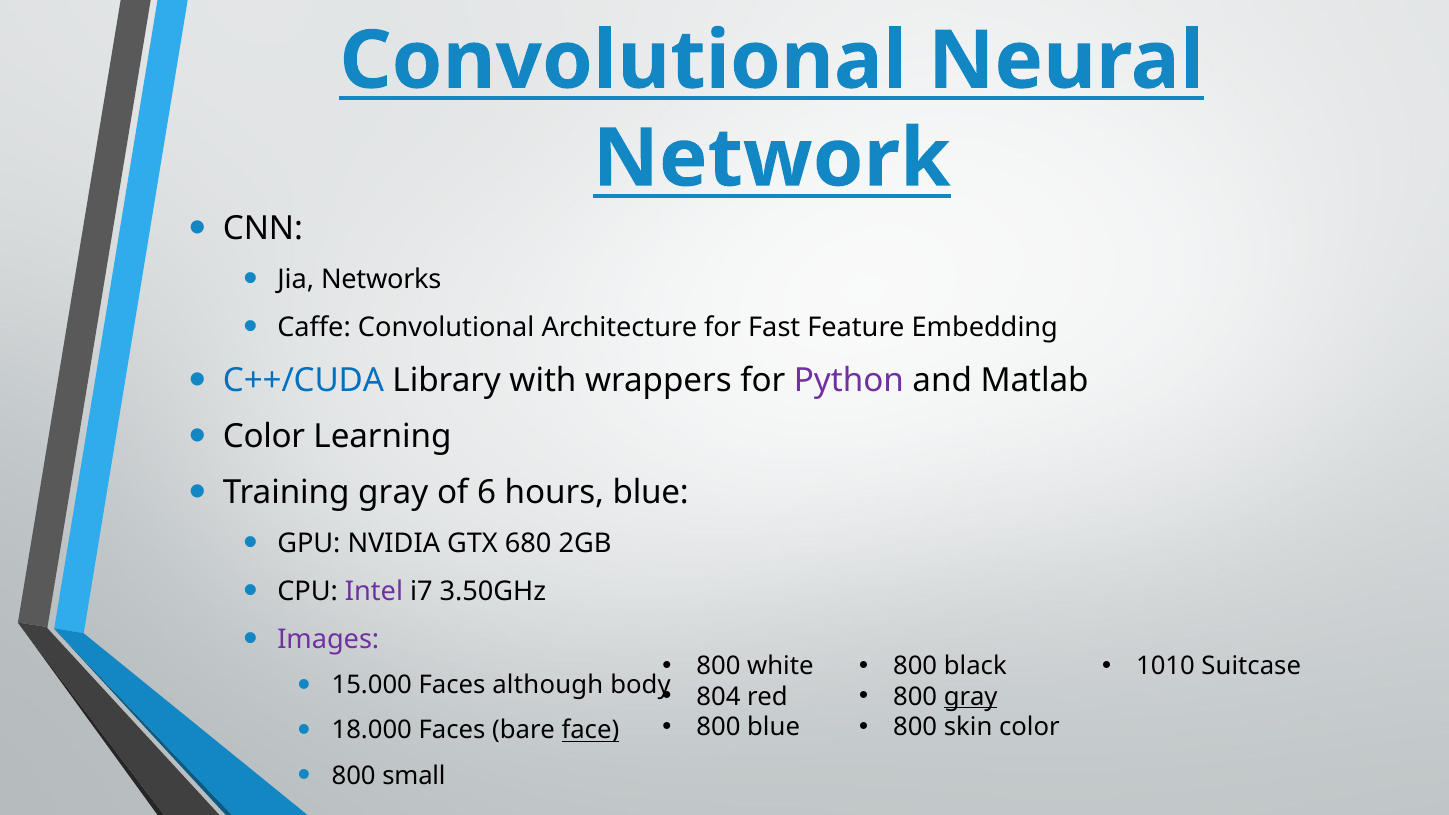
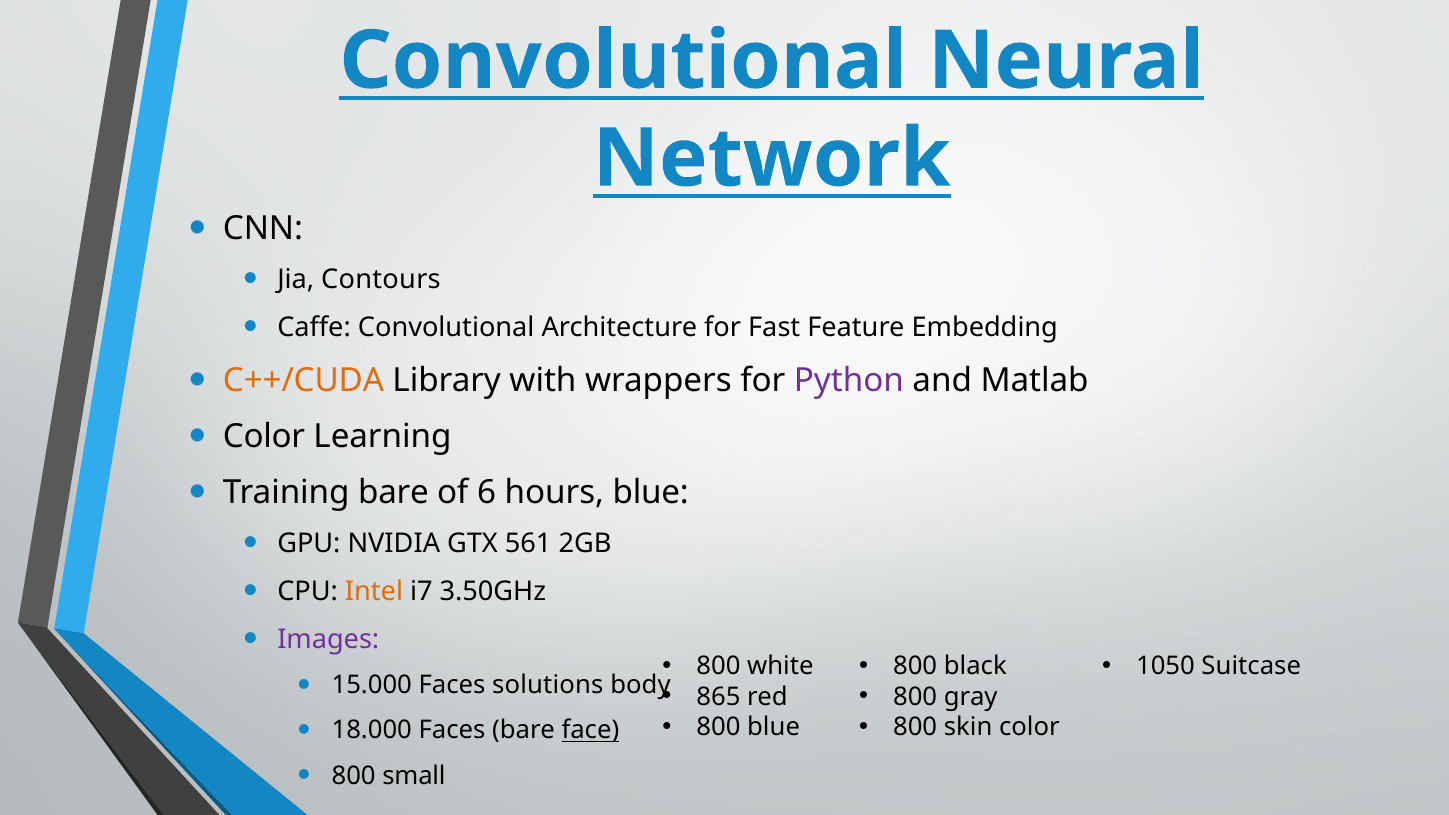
Networks: Networks -> Contours (381, 280)
C++/CUDA colour: blue -> orange (303, 381)
Training gray: gray -> bare (393, 493)
680: 680 -> 561 (528, 544)
Intel colour: purple -> orange (374, 591)
1010: 1010 -> 1050 (1165, 666)
although: although -> solutions (548, 685)
804: 804 -> 865 (718, 697)
gray underline: present -> none (971, 697)
